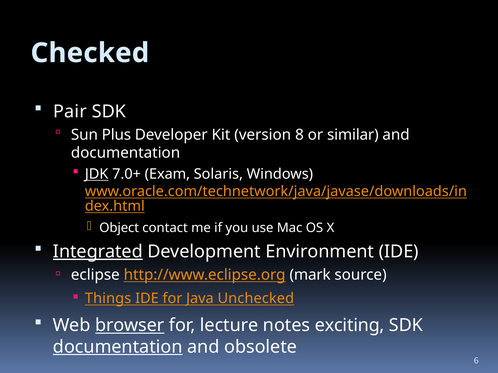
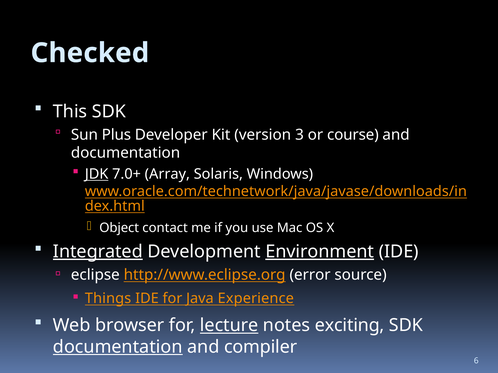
Pair: Pair -> This (70, 112)
8: 8 -> 3 (299, 135)
similar: similar -> course (353, 135)
Exam: Exam -> Array (167, 174)
Environment underline: none -> present (320, 252)
mark: mark -> error (310, 275)
Unchecked: Unchecked -> Experience (256, 299)
browser underline: present -> none (130, 326)
lecture underline: none -> present (229, 326)
obsolete: obsolete -> compiler (261, 347)
